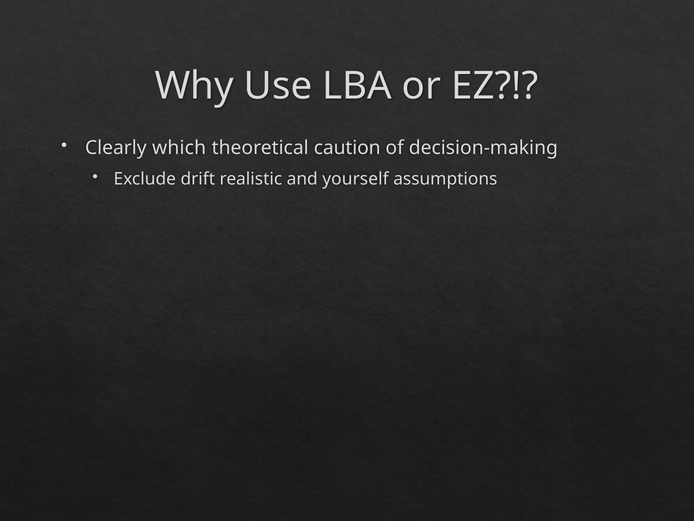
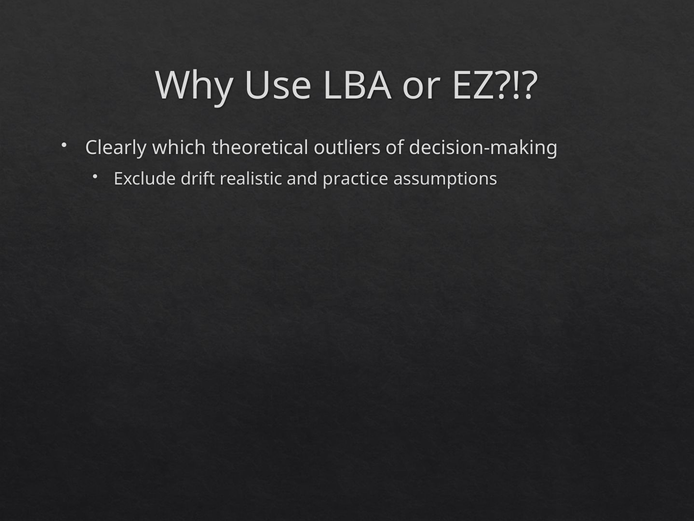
caution: caution -> outliers (347, 148)
yourself: yourself -> practice (355, 179)
